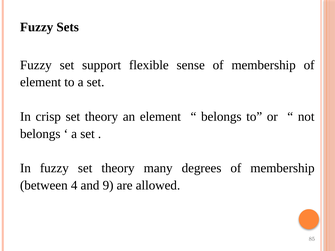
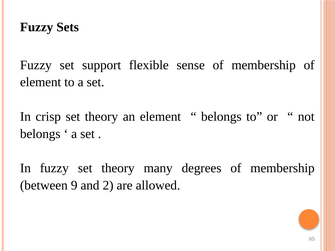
4: 4 -> 9 (74, 185)
9: 9 -> 2 (108, 185)
